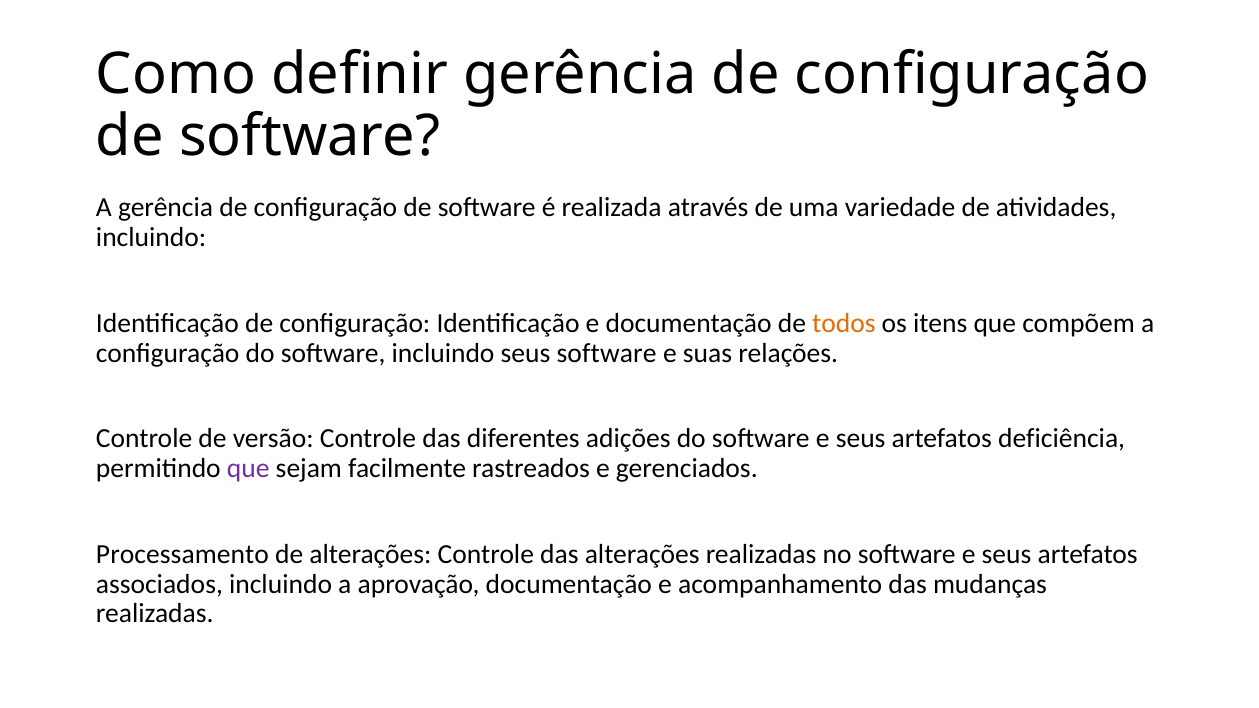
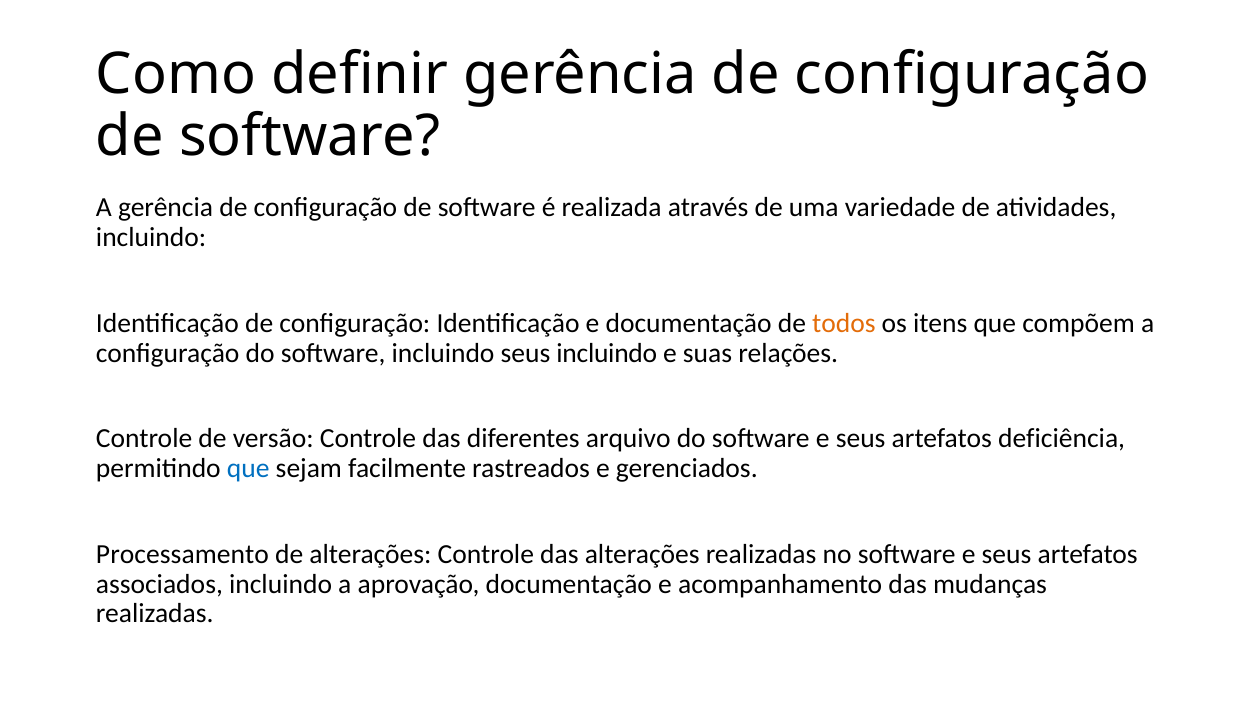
seus software: software -> incluindo (607, 353)
adições: adições -> arquivo (628, 439)
que colour: purple -> blue (248, 469)
